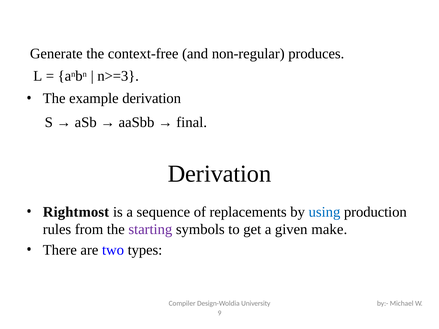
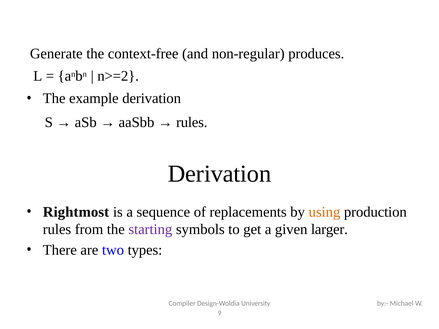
n>=3: n>=3 -> n>=2 (118, 76)
final: final -> rules (192, 123)
using colour: blue -> orange (324, 212)
make: make -> larger (329, 230)
